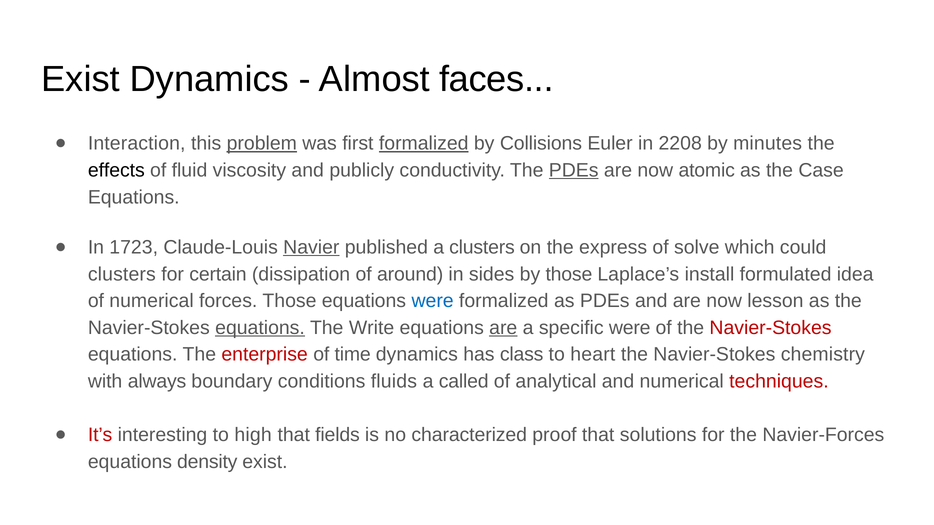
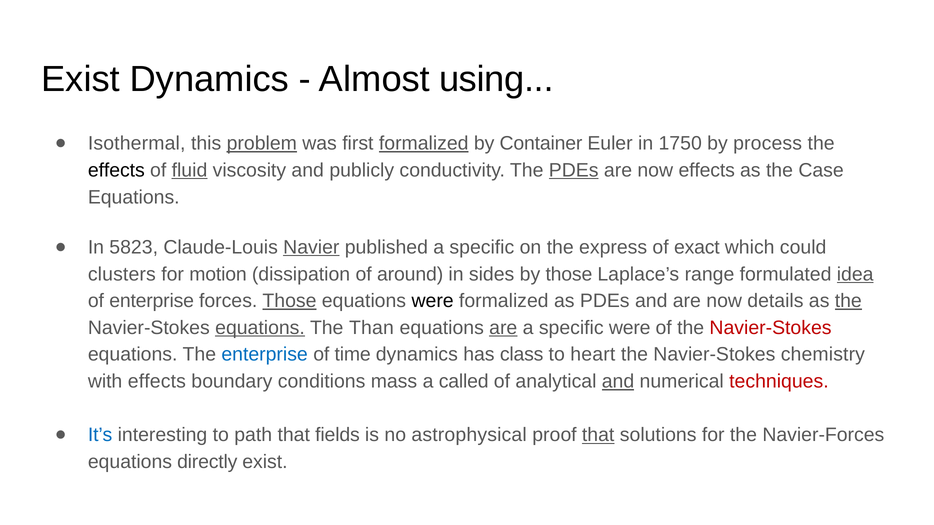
faces: faces -> using (496, 79)
Interaction: Interaction -> Isothermal (137, 144)
Collisions: Collisions -> Container (541, 144)
2208: 2208 -> 1750 (680, 144)
minutes: minutes -> process (768, 144)
fluid underline: none -> present (189, 170)
now atomic: atomic -> effects (707, 170)
1723: 1723 -> 5823 (134, 247)
published a clusters: clusters -> specific (482, 247)
solve: solve -> exact (697, 247)
certain: certain -> motion (218, 274)
install: install -> range (709, 274)
idea underline: none -> present (855, 274)
of numerical: numerical -> enterprise (152, 301)
Those underline: none -> present (289, 301)
were colour: blue -> black (433, 301)
lesson: lesson -> details (775, 301)
the underline: none -> present (848, 301)
Write: Write -> Than (371, 328)
enterprise colour: red -> blue (265, 355)
with always: always -> effects (157, 382)
fluids: fluids -> mass (394, 382)
and underline: none -> present (618, 382)
It’s colour: red -> blue (100, 435)
high: high -> path (253, 435)
characterized: characterized -> astrophysical (469, 435)
that underline: none -> present (598, 435)
density: density -> directly (207, 462)
